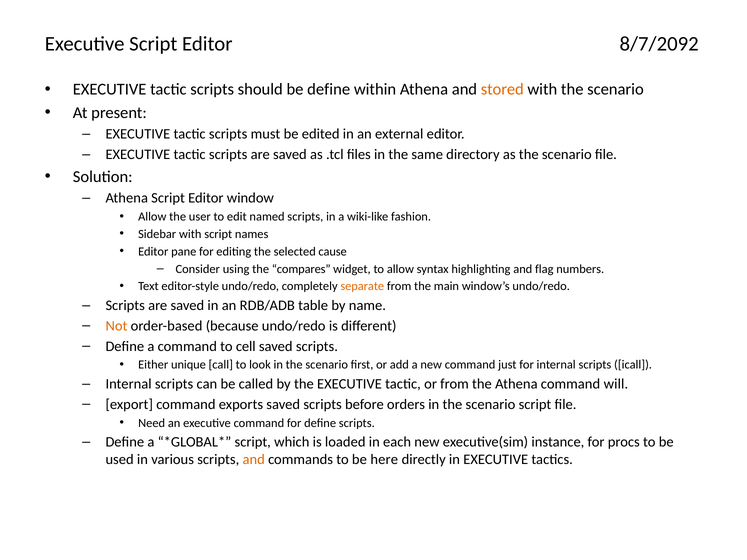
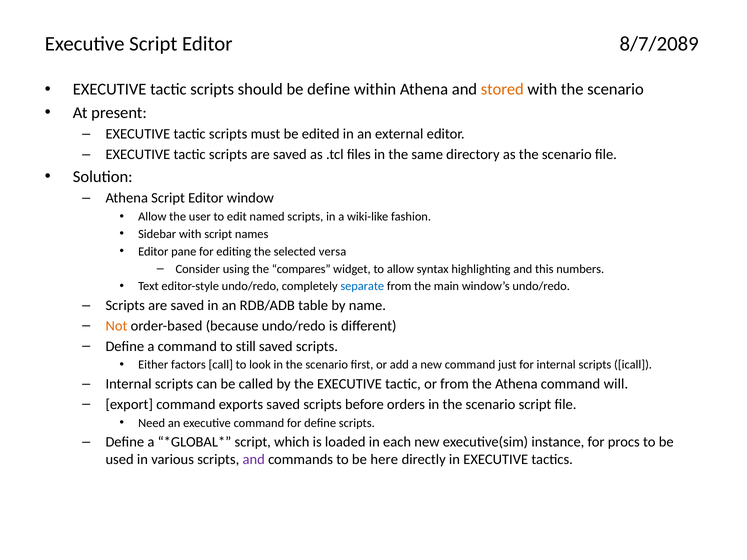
8/7/2092: 8/7/2092 -> 8/7/2089 (659, 44)
cause: cause -> versa (332, 252)
flag: flag -> this (544, 269)
separate colour: orange -> blue (362, 286)
cell: cell -> still (246, 346)
unique: unique -> factors (188, 365)
and colour: orange -> purple (254, 460)
